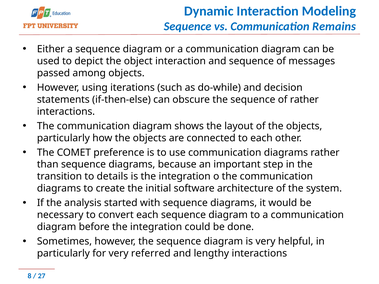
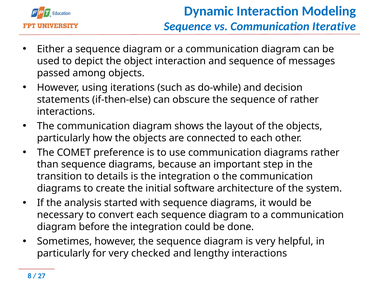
Remains: Remains -> Iterative (334, 26)
referred: referred -> checked (151, 254)
